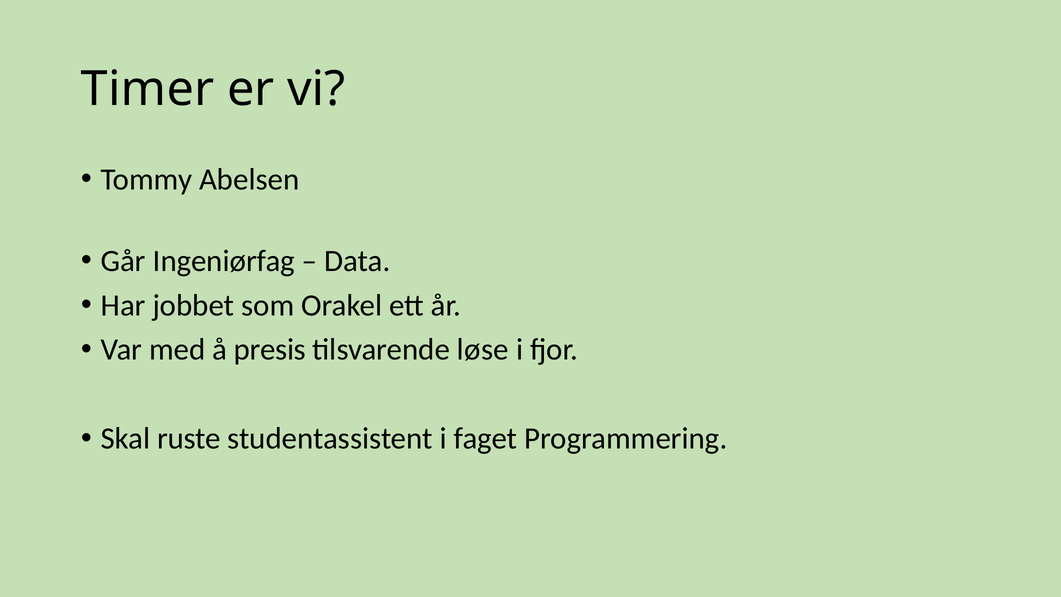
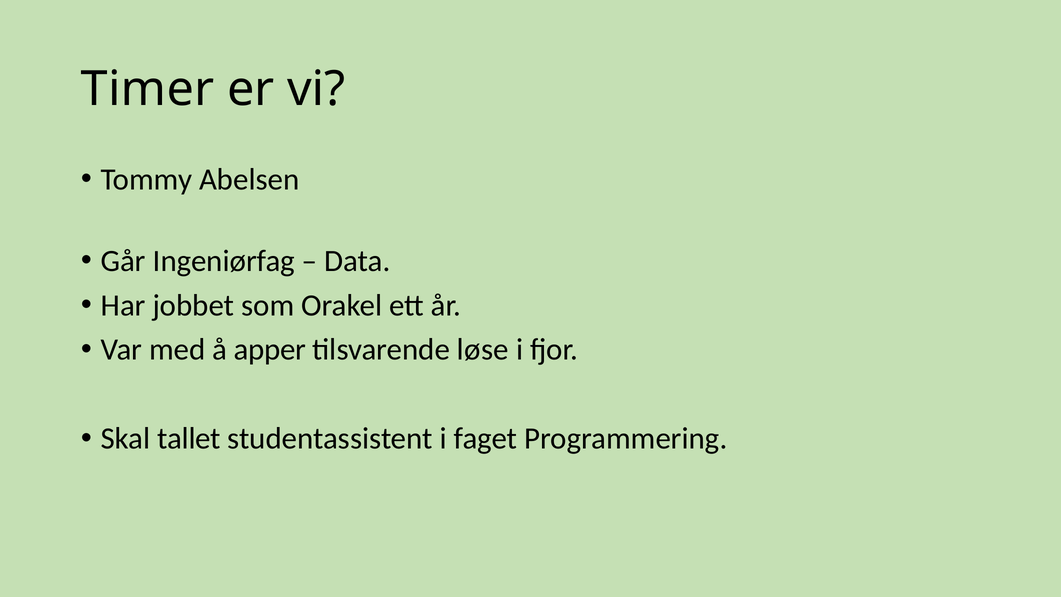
presis: presis -> apper (270, 350)
ruste: ruste -> tallet (189, 438)
